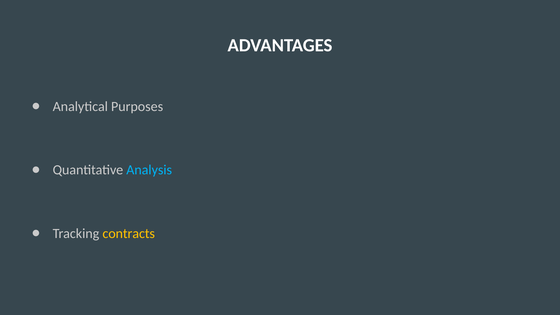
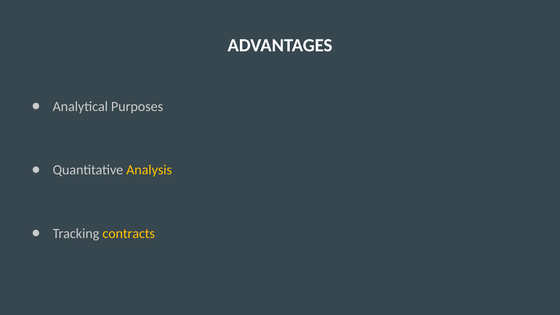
Analysis colour: light blue -> yellow (149, 170)
